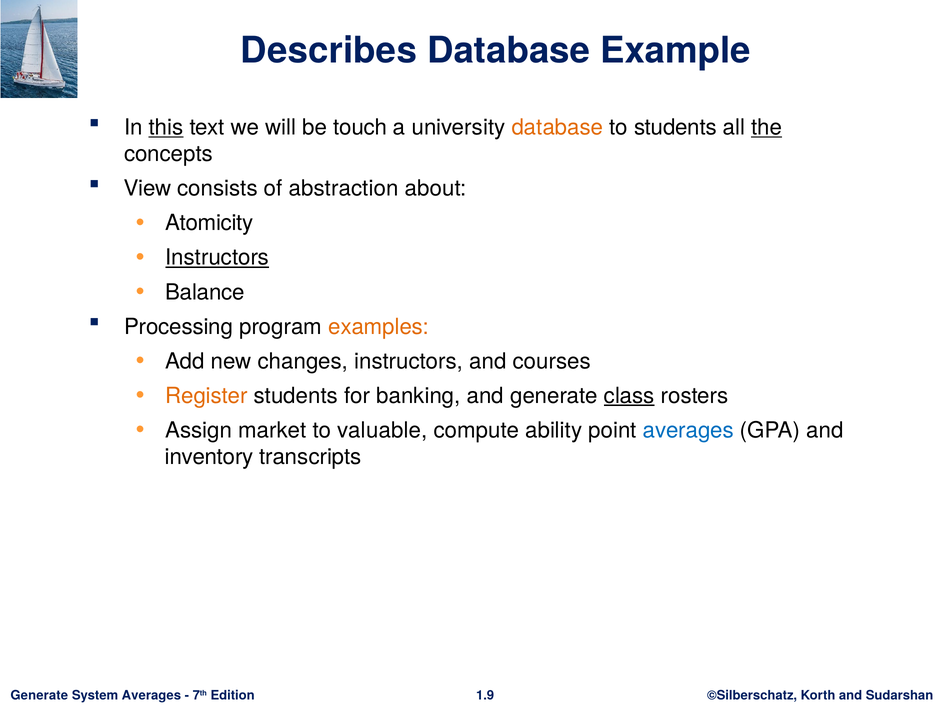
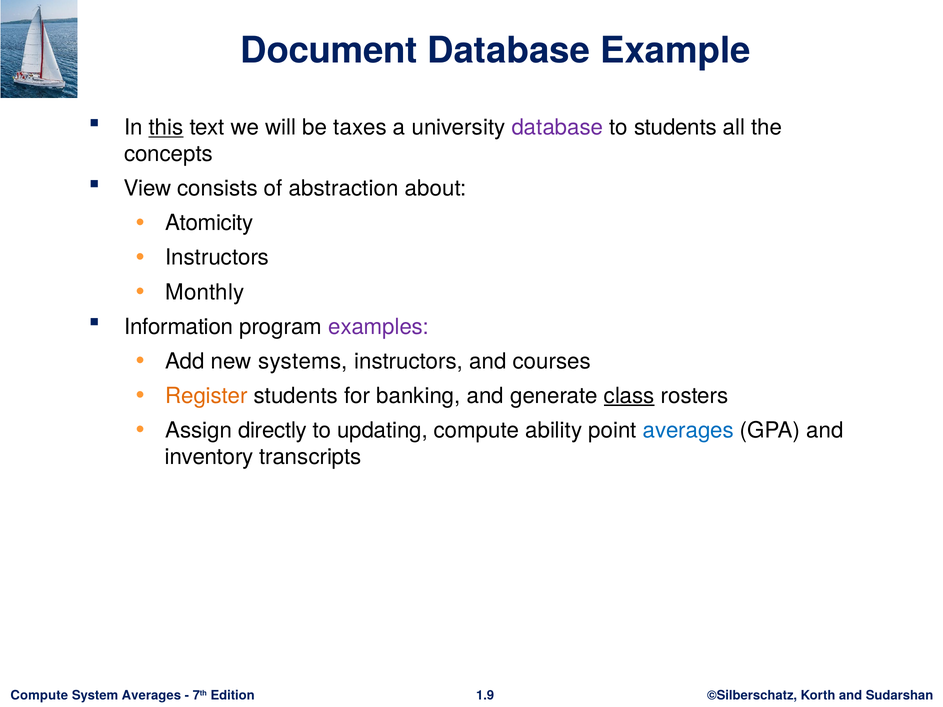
Describes: Describes -> Document (329, 51)
touch: touch -> taxes (360, 127)
database colour: orange -> purple (557, 127)
the underline: present -> none (767, 127)
Instructors underline: present -> none (217, 258)
Balance: Balance -> Monthly (205, 292)
Processing: Processing -> Information (179, 327)
examples colour: orange -> purple (379, 327)
changes: changes -> systems (303, 361)
market: market -> directly (273, 430)
valuable: valuable -> updating (382, 430)
Generate: Generate -> Compute (39, 695)
